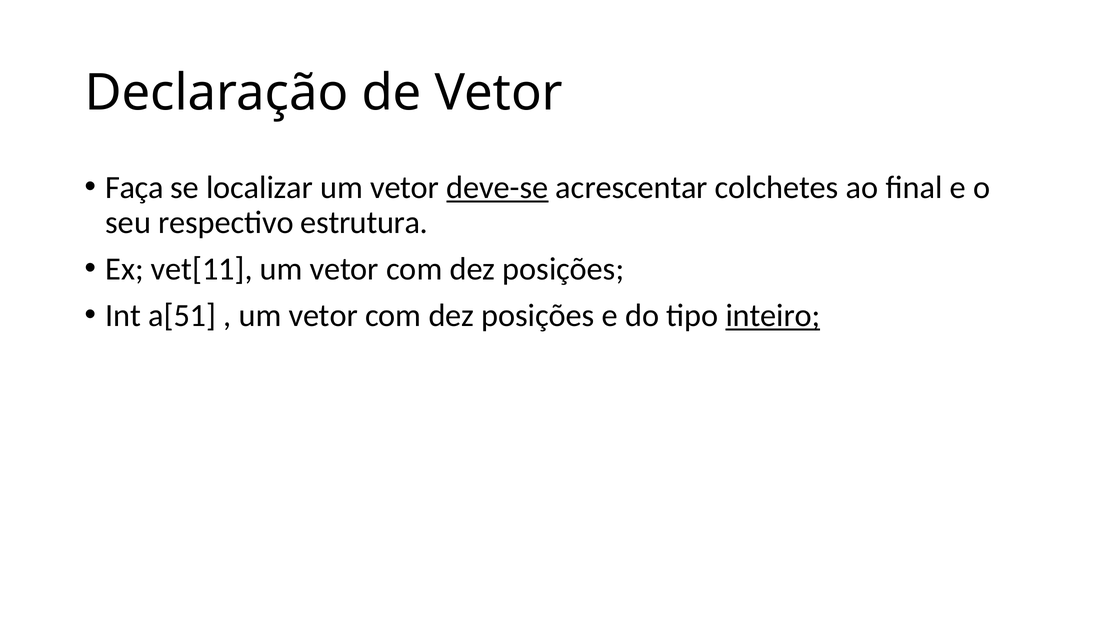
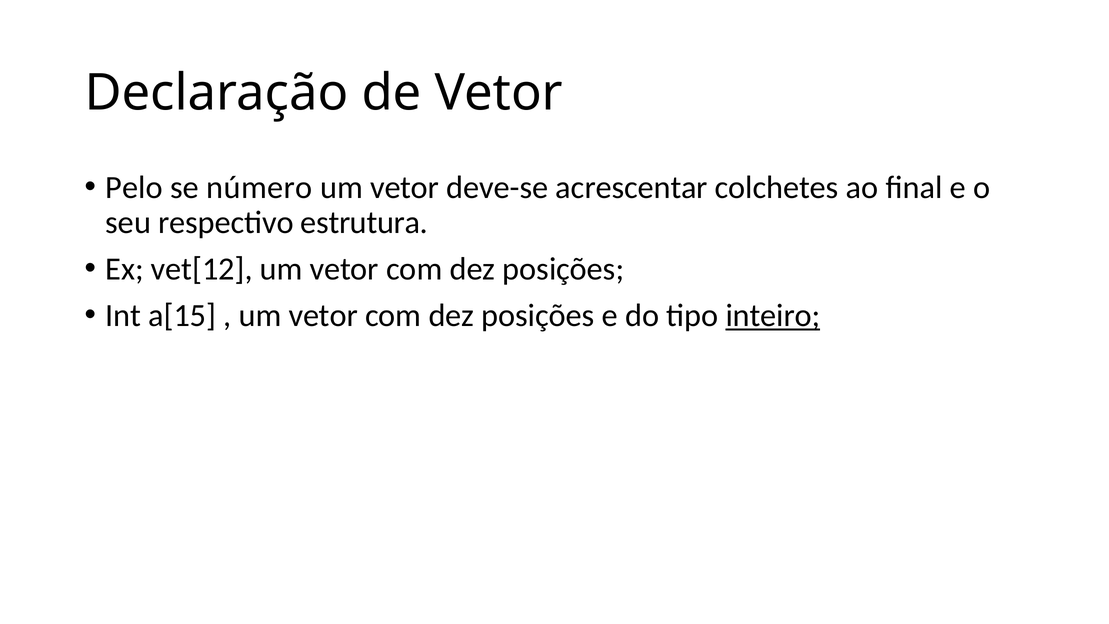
Faça: Faça -> Pelo (134, 188)
localizar: localizar -> número (259, 188)
deve-se underline: present -> none (497, 188)
vet[11: vet[11 -> vet[12 (202, 269)
a[51: a[51 -> a[15 (182, 315)
